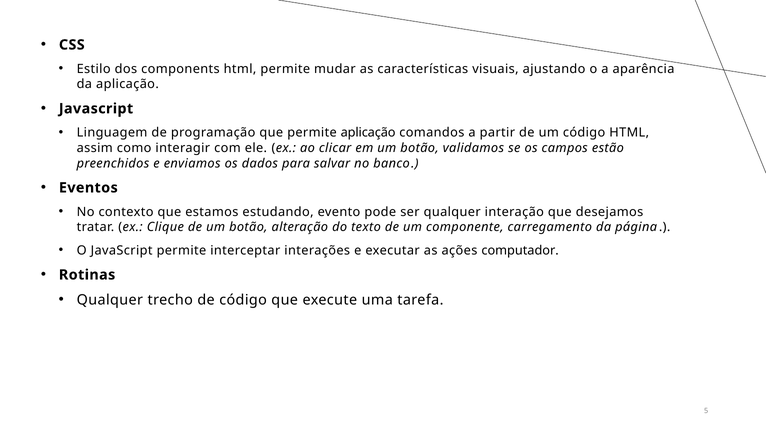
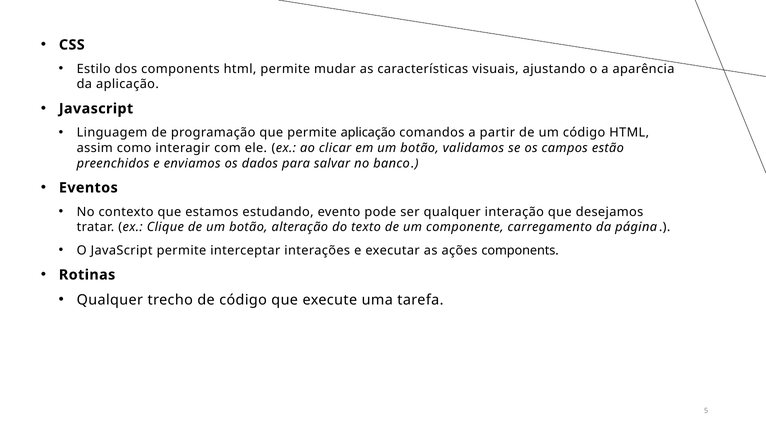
ações computador: computador -> components (520, 250)
